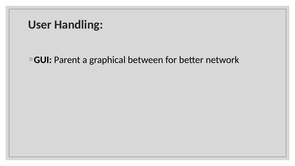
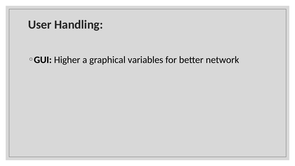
Parent: Parent -> Higher (67, 60)
between: between -> variables (145, 60)
